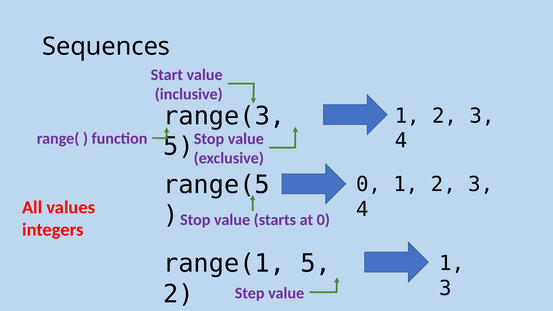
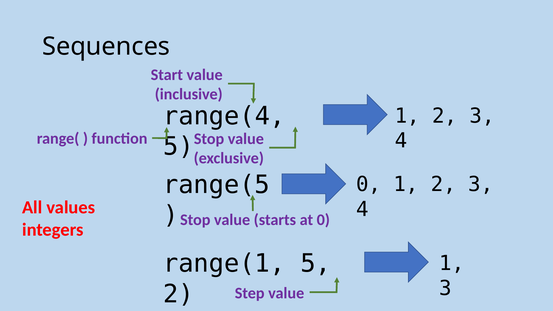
range(3: range(3 -> range(4 (224, 116)
